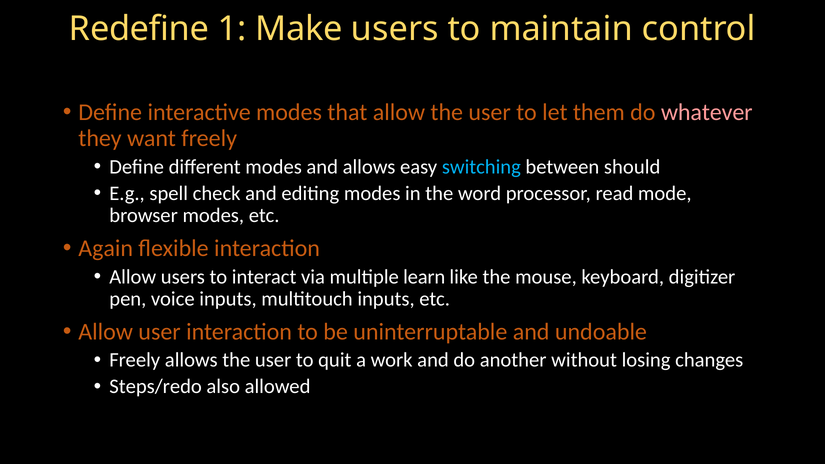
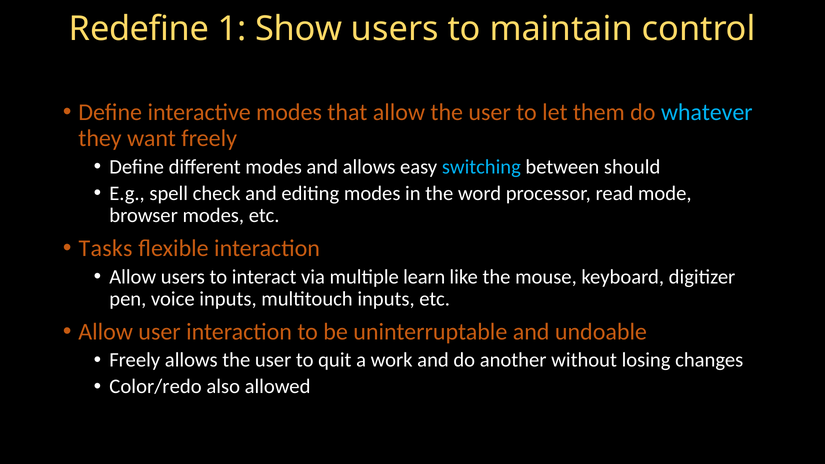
Make: Make -> Show (299, 29)
whatever colour: pink -> light blue (707, 112)
Again: Again -> Tasks (106, 248)
Steps/redo: Steps/redo -> Color/redo (156, 387)
